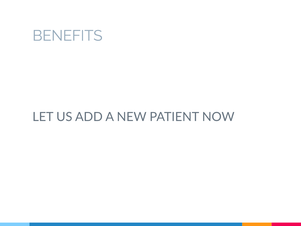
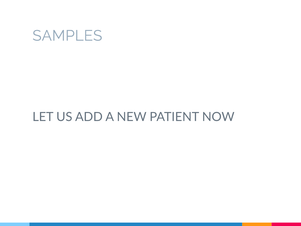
BENEFITS: BENEFITS -> SAMPLES (67, 36)
